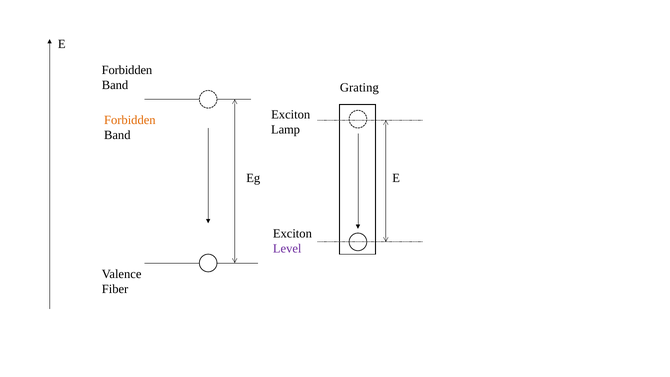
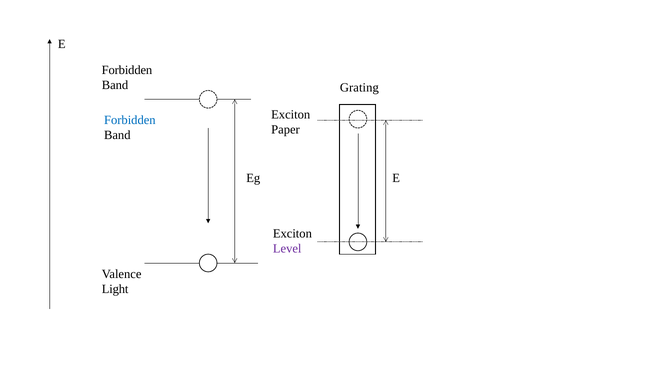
Forbidden colour: orange -> blue (130, 120)
Lamp: Lamp -> Paper (286, 130)
Fiber: Fiber -> Light (115, 289)
